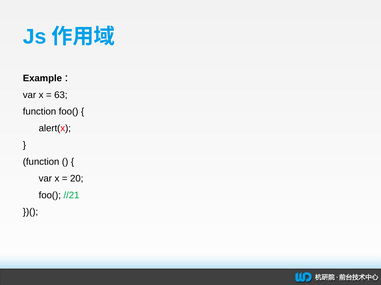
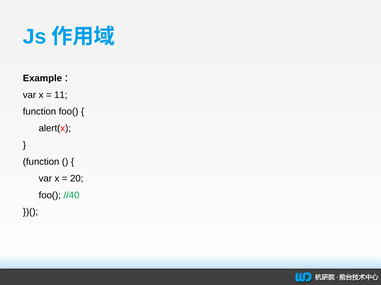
63: 63 -> 11 (61, 95)
//21: //21 -> //40 (71, 196)
